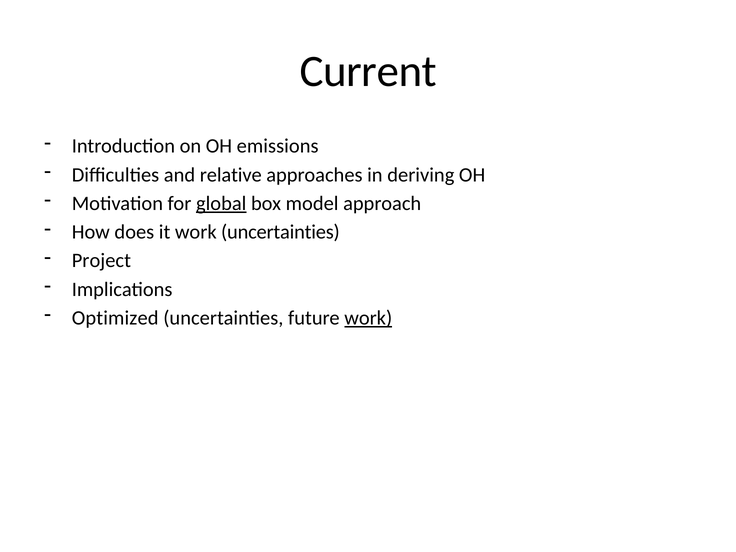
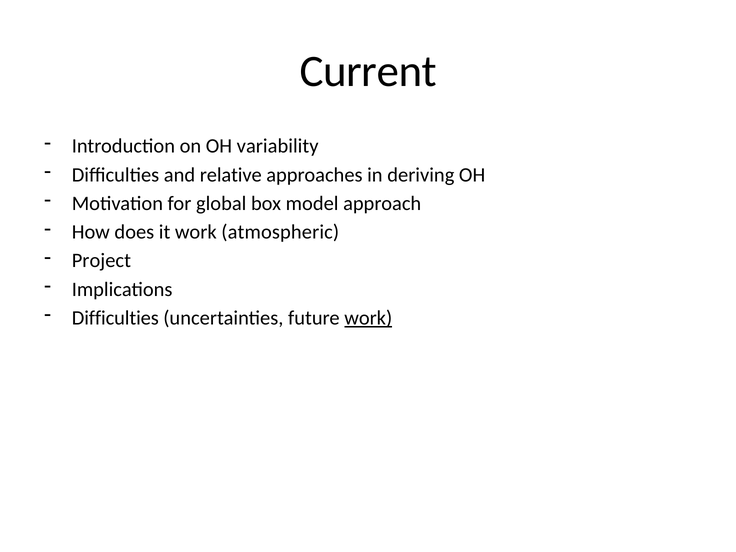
emissions: emissions -> variability (278, 146)
global underline: present -> none (221, 203)
work uncertainties: uncertainties -> atmospheric (280, 232)
Optimized: Optimized -> Difficulties (115, 318)
